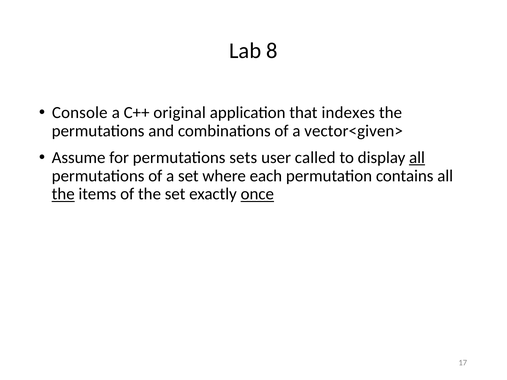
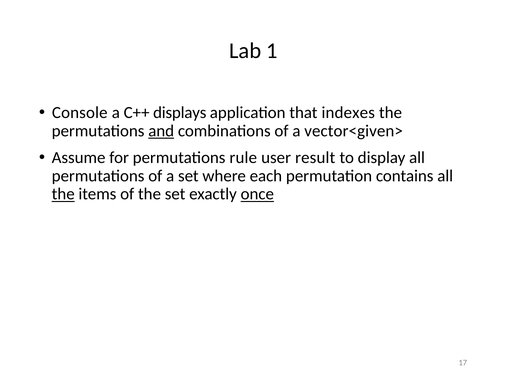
8: 8 -> 1 (272, 51)
original: original -> displays (180, 113)
and underline: none -> present (161, 131)
sets: sets -> rule (243, 158)
called: called -> result (315, 158)
all underline: present -> none (417, 158)
